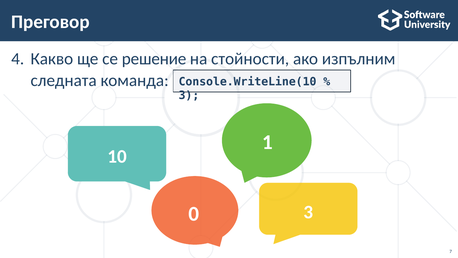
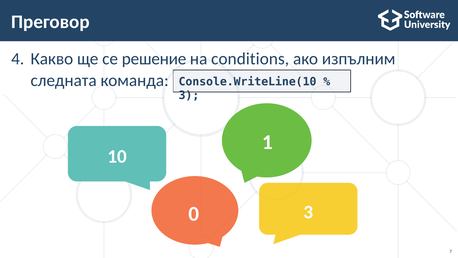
стойности: стойности -> conditions (250, 59)
